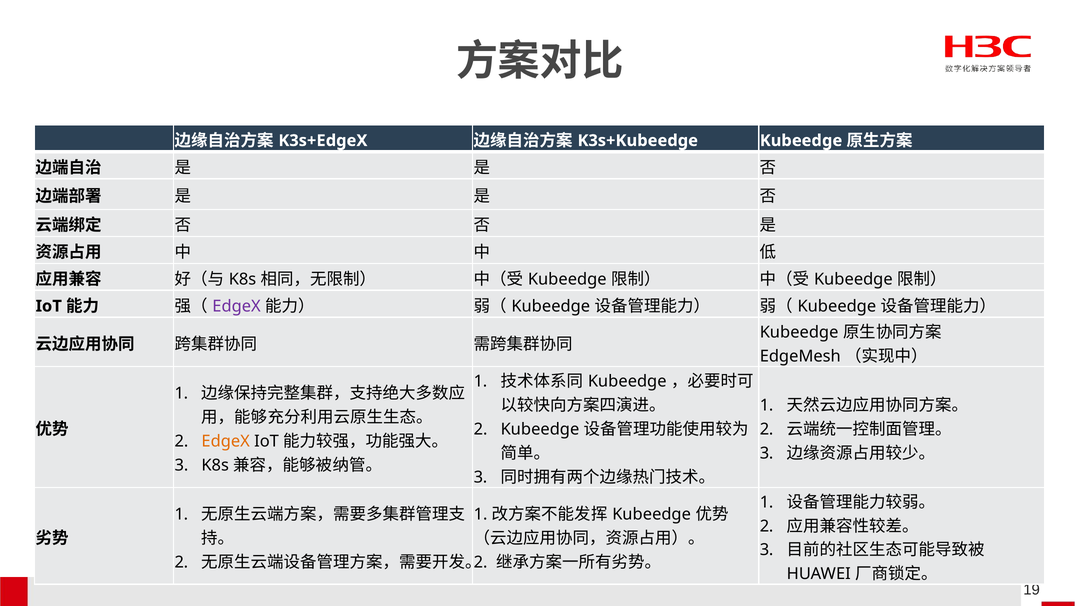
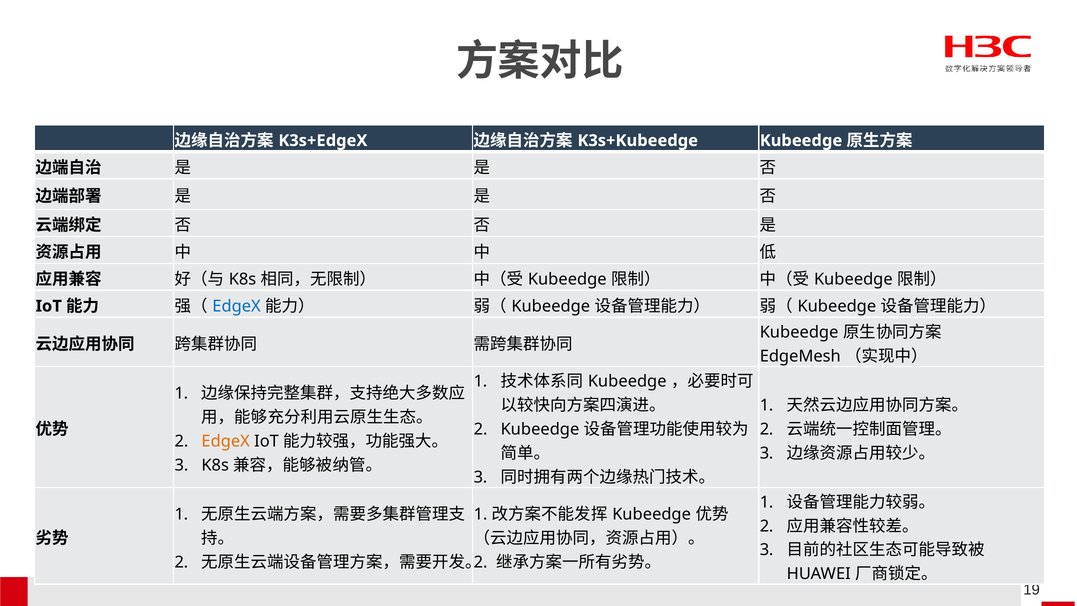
EdgeX colour: purple -> blue (237, 306)
